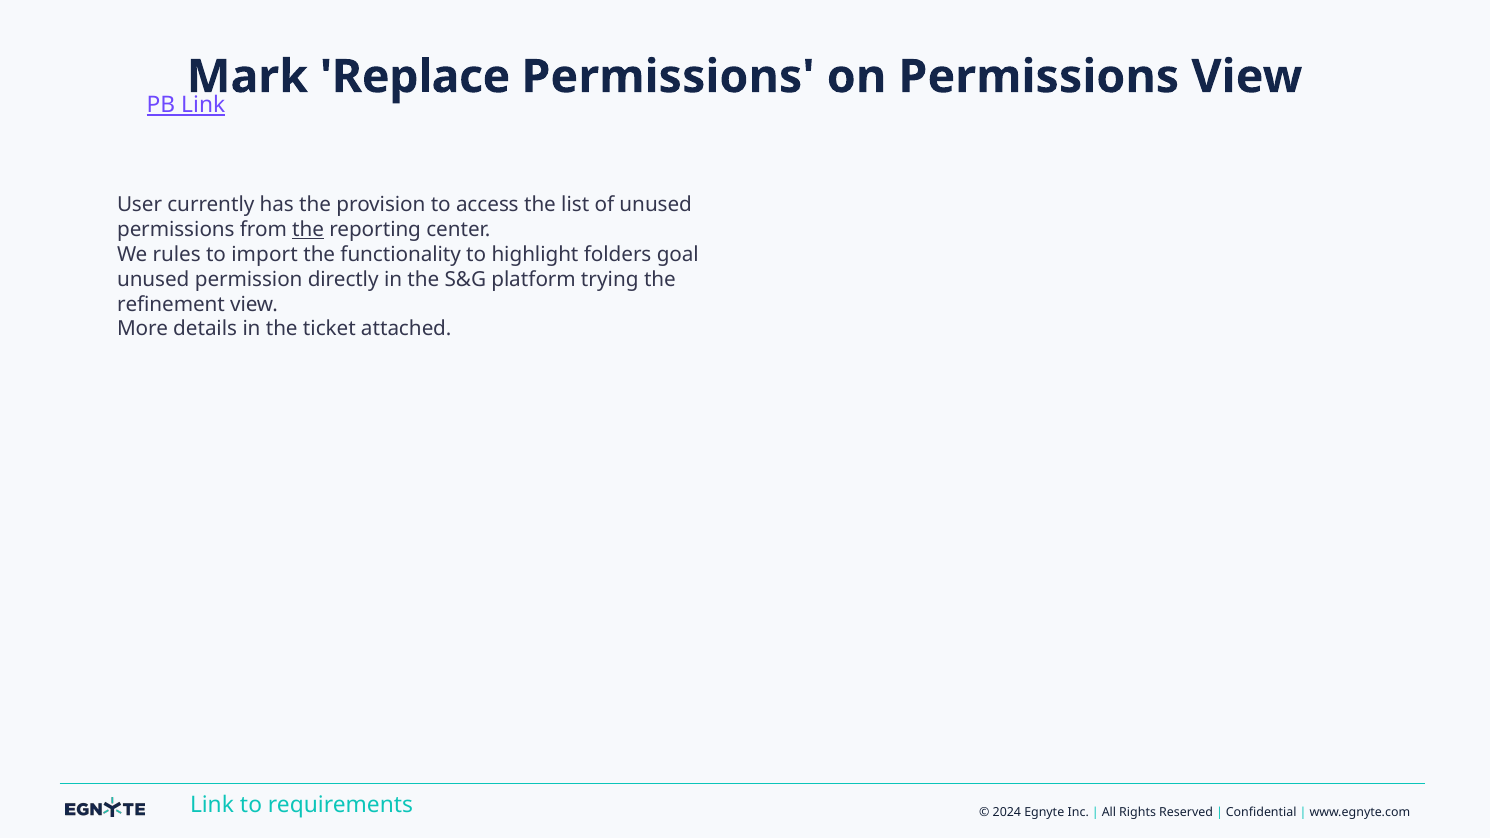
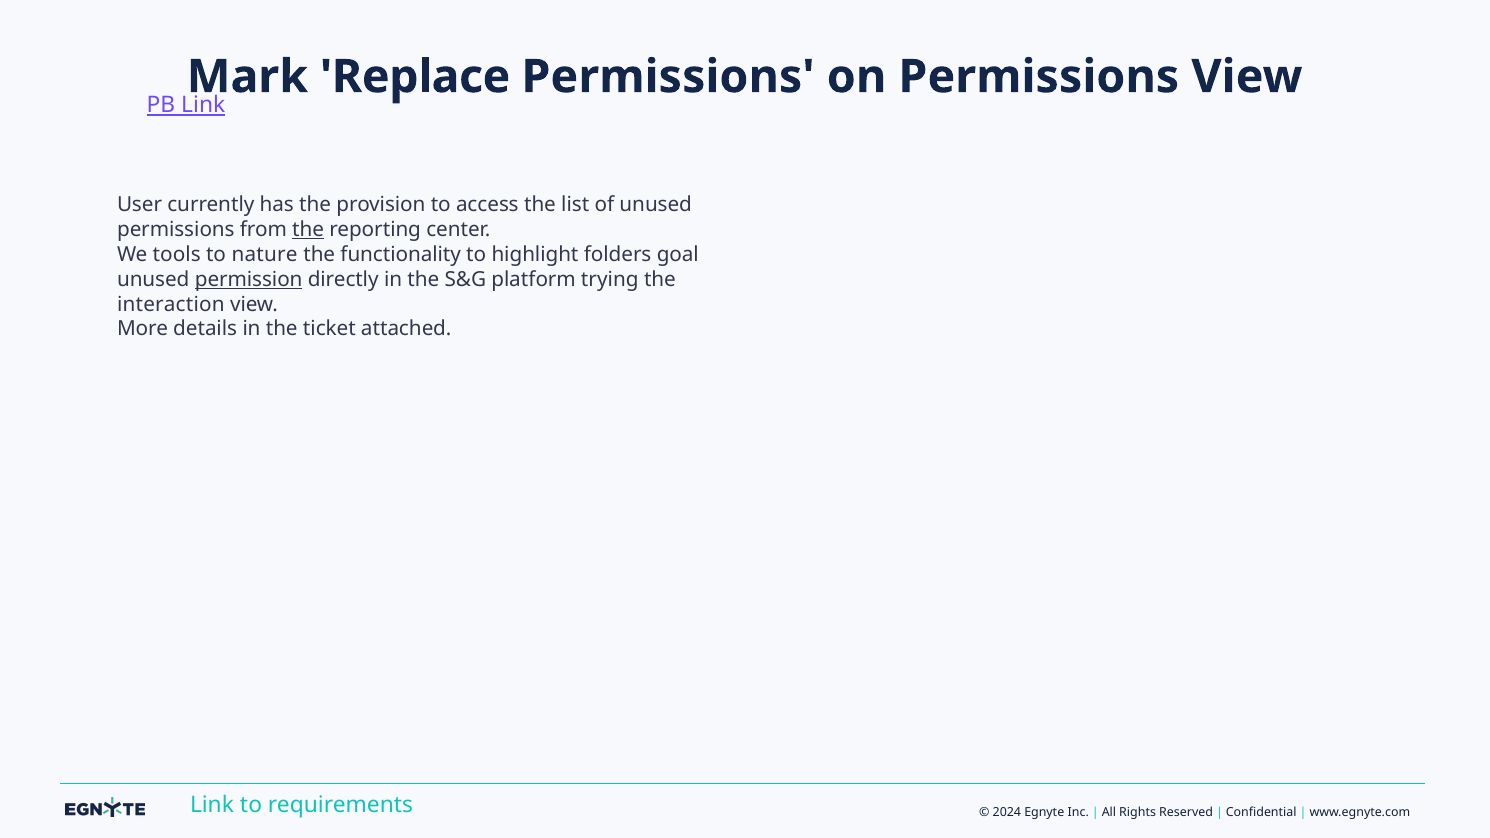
rules: rules -> tools (177, 255)
import: import -> nature (265, 255)
permission underline: none -> present (249, 279)
refinement: refinement -> interaction (171, 304)
